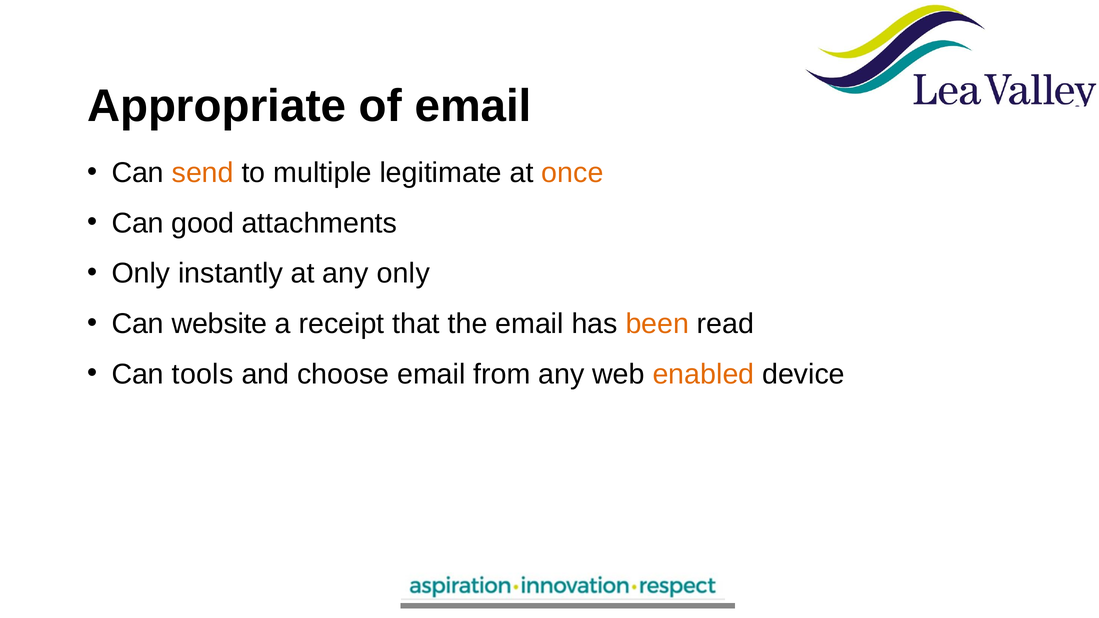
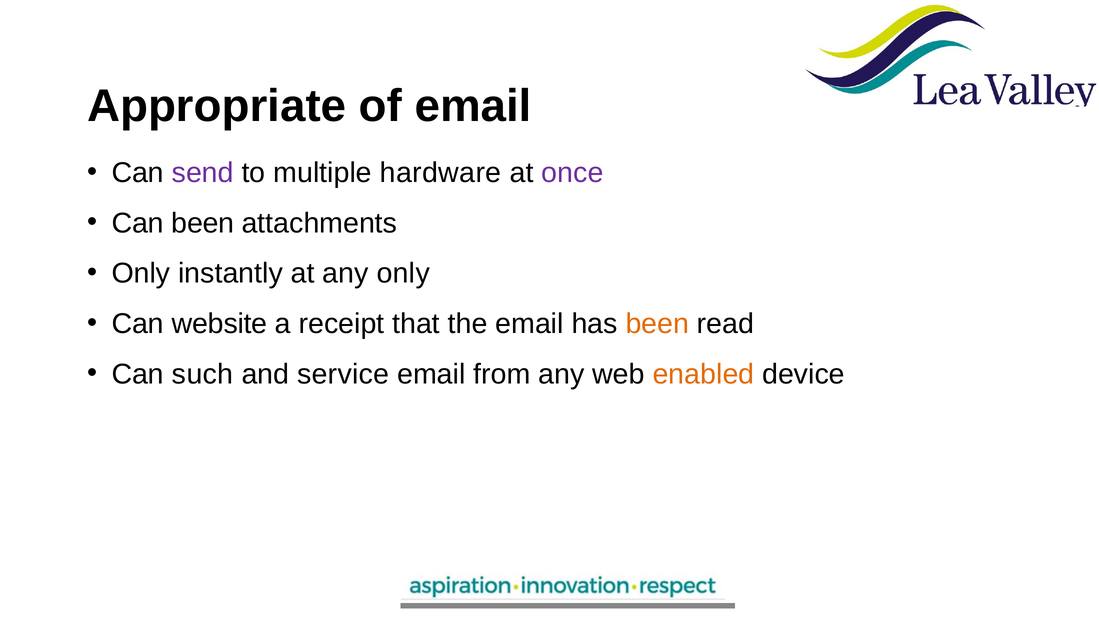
send colour: orange -> purple (203, 173)
legitimate: legitimate -> hardware (441, 173)
once colour: orange -> purple (572, 173)
Can good: good -> been (203, 223)
tools: tools -> such (203, 374)
choose: choose -> service (343, 374)
